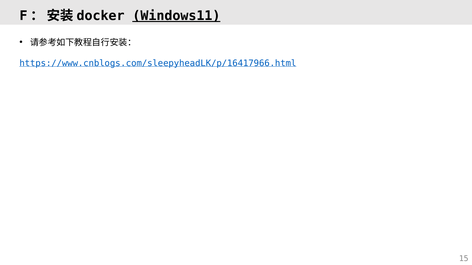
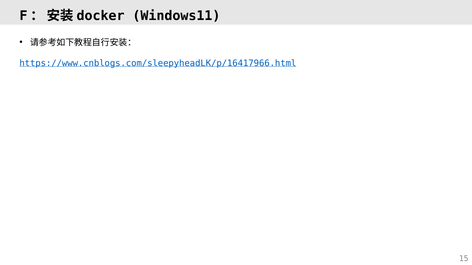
Windows11 underline: present -> none (176, 16)
